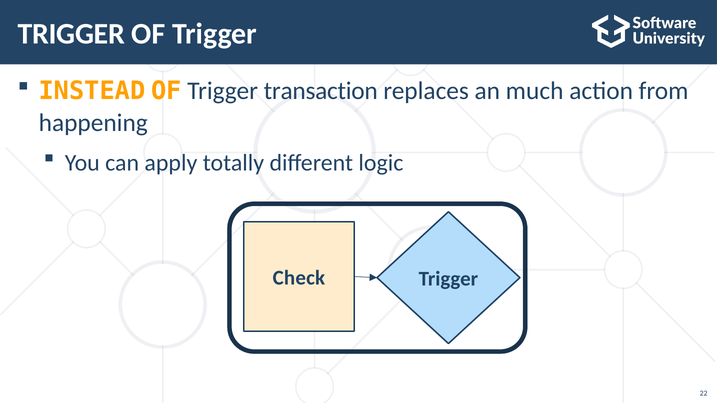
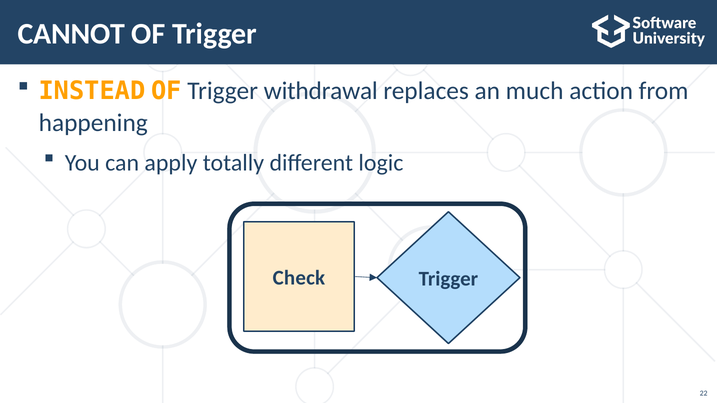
TRIGGER: TRIGGER -> CANNOT (71, 34)
transaction: transaction -> withdrawal (321, 91)
